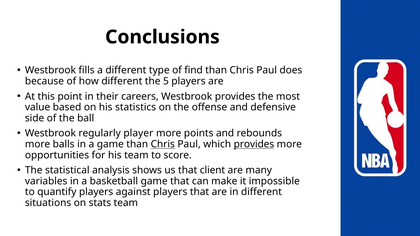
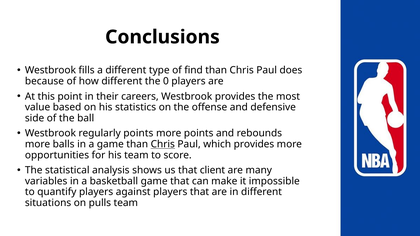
5: 5 -> 0 (166, 81)
regularly player: player -> points (138, 133)
provides underline: present -> none (254, 144)
stats: stats -> pulls (100, 203)
